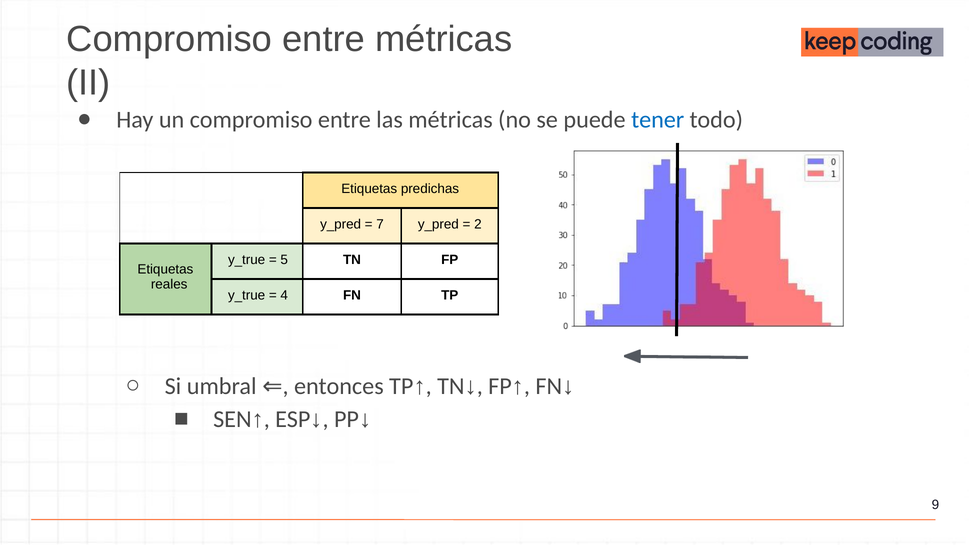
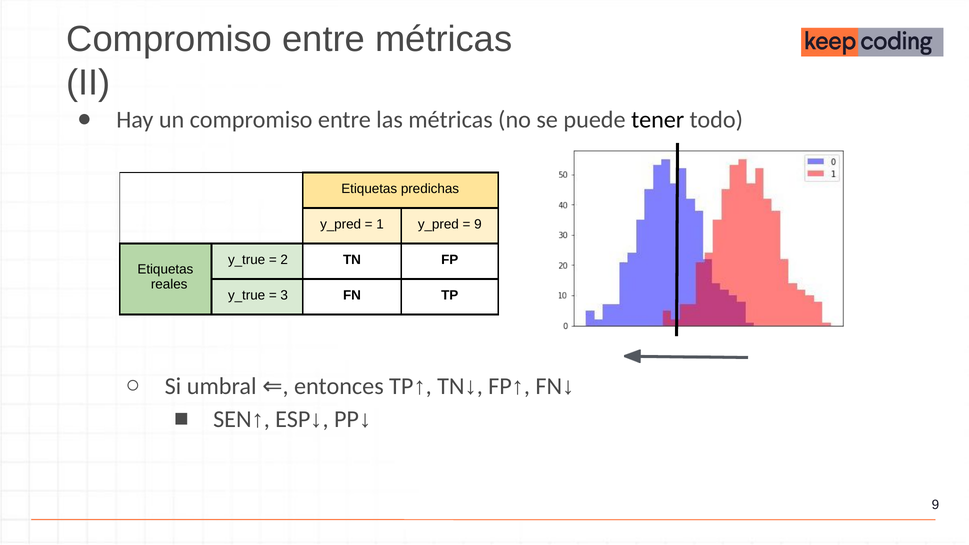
tener colour: blue -> black (658, 120)
7: 7 -> 1 (380, 224)
2: 2 -> 9 (478, 224)
5: 5 -> 2 (284, 260)
4: 4 -> 3 (284, 295)
